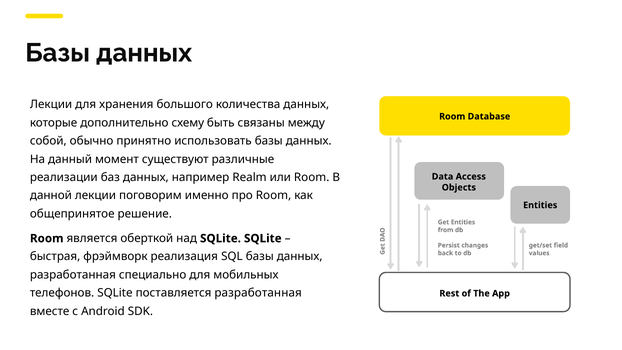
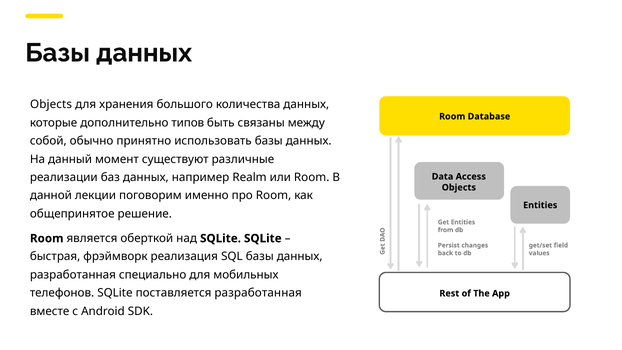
Лекции: Лекции -> Objects (51, 105)
схему: схему -> типов (188, 123)
